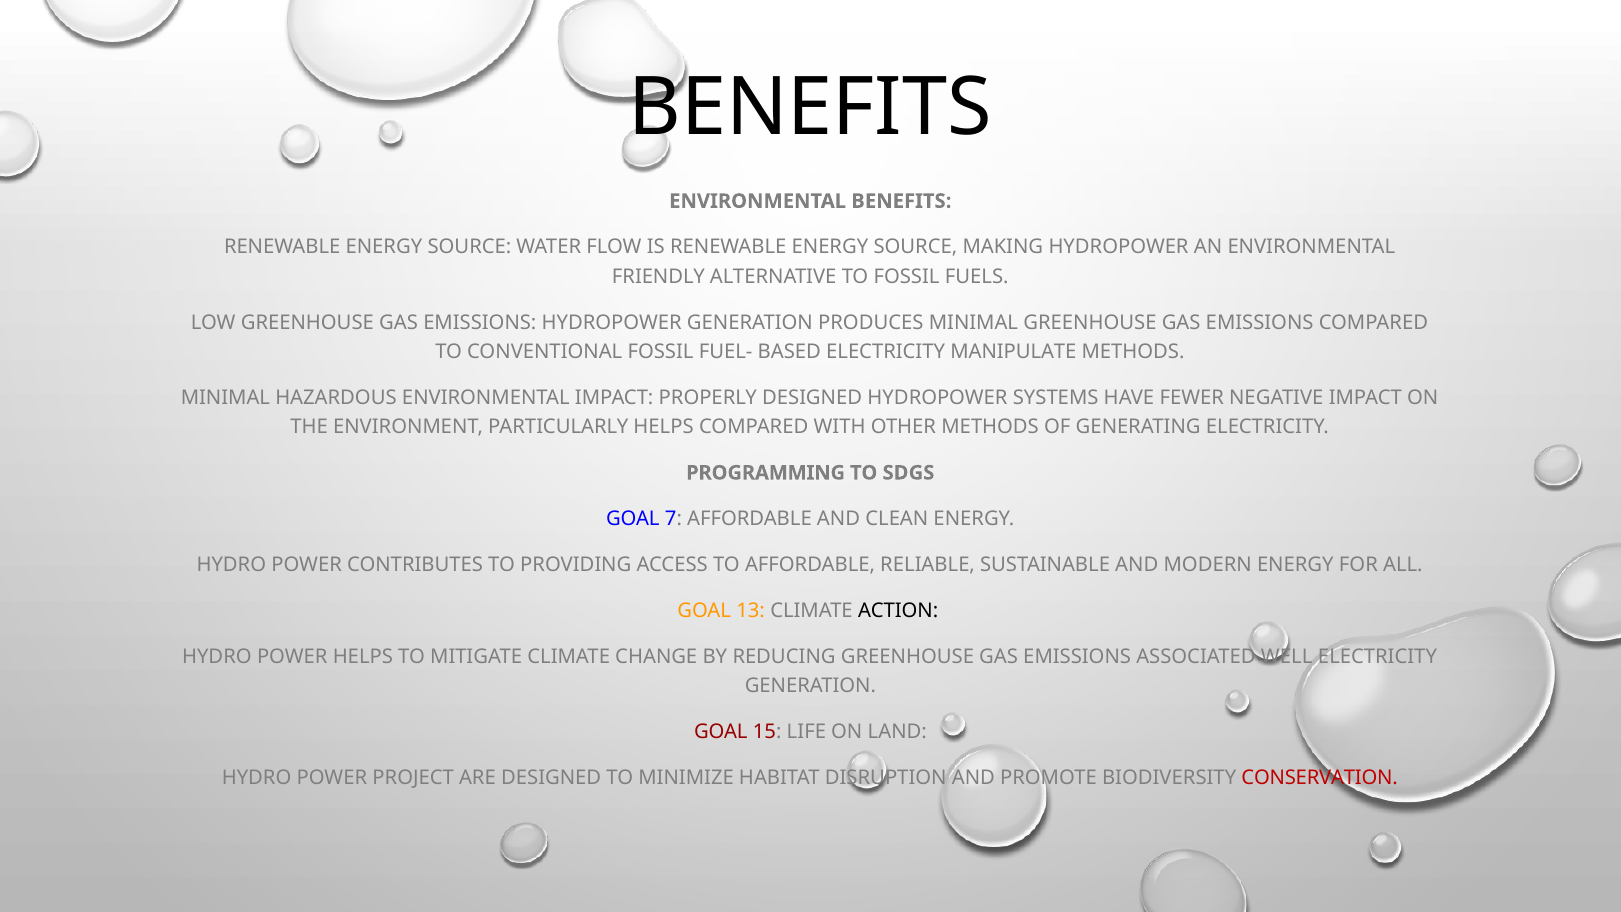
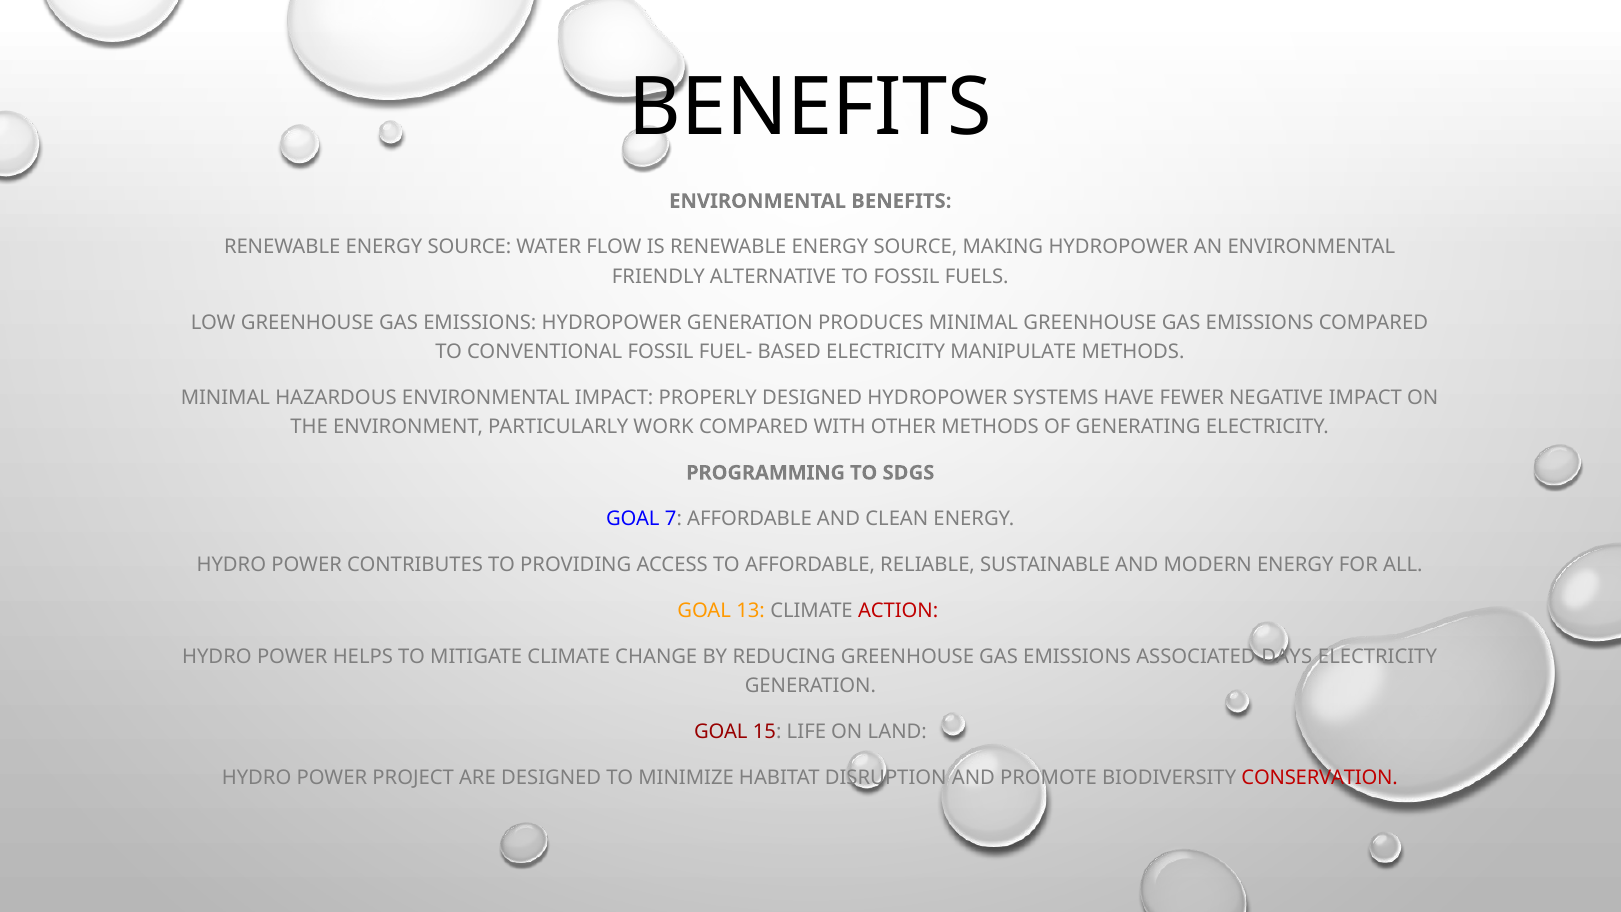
PARTICULARLY HELPS: HELPS -> WORK (664, 427)
ACTION colour: black -> red (898, 611)
WELL: WELL -> DAYS (1287, 657)
